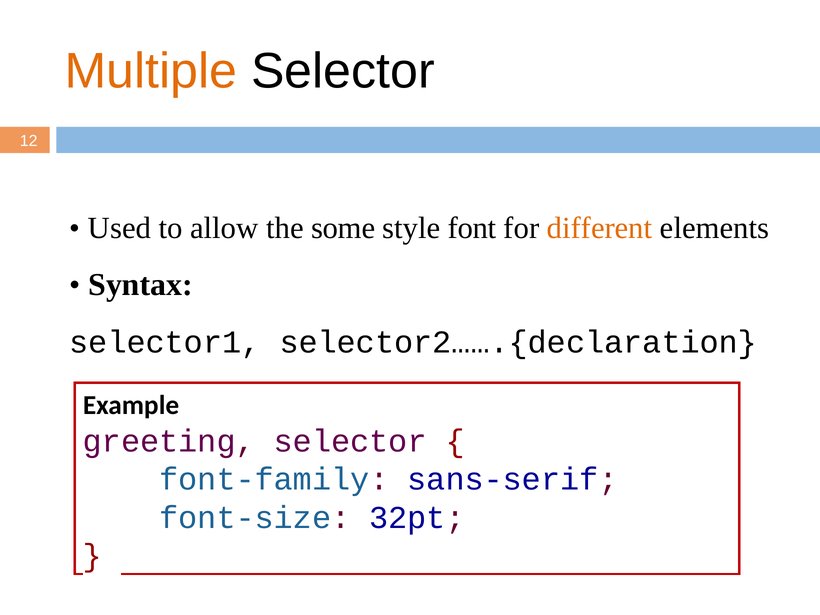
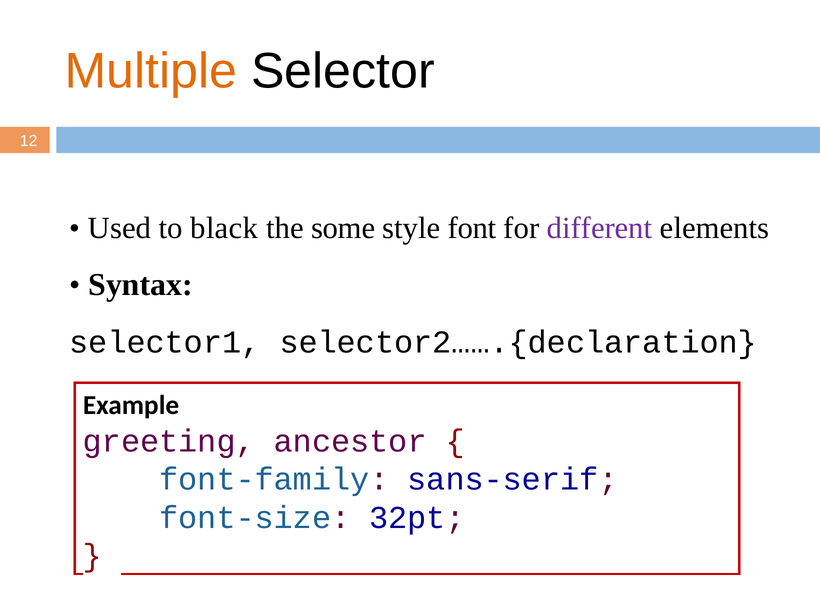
allow: allow -> black (224, 228)
different colour: orange -> purple (600, 228)
greeting selector: selector -> ancestor (350, 441)
